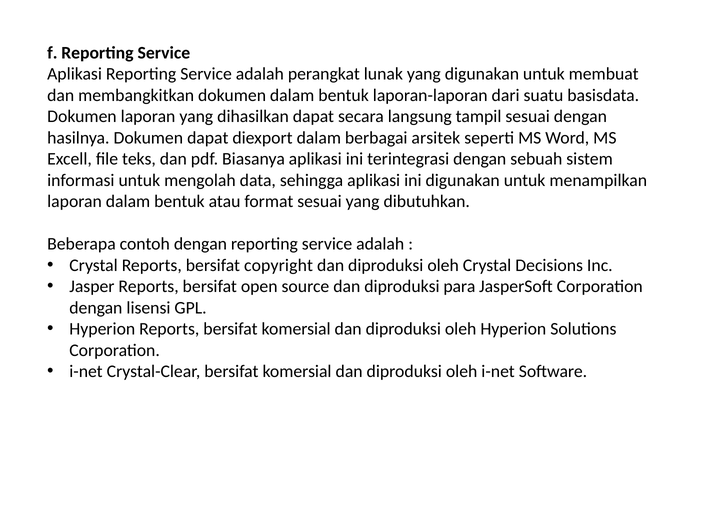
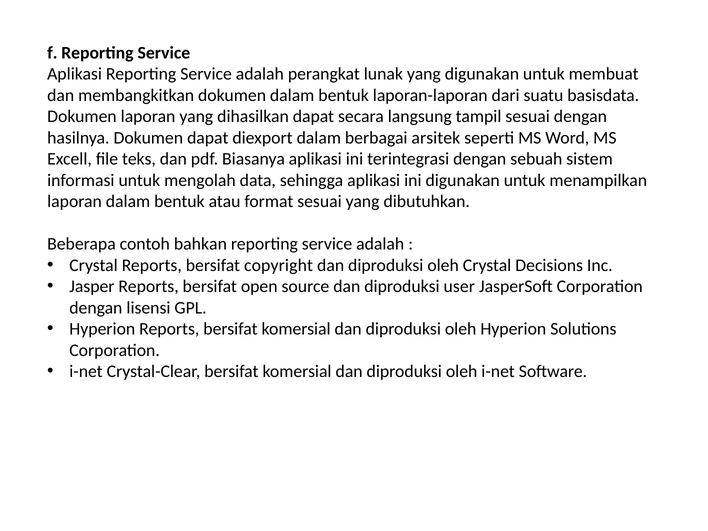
contoh dengan: dengan -> bahkan (200, 244)
para: para -> user (459, 287)
